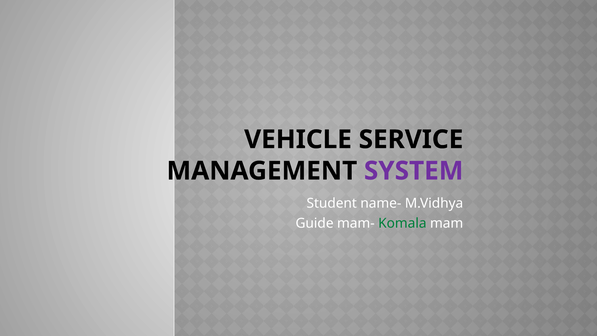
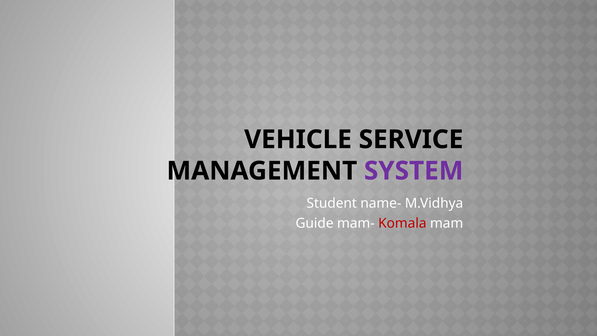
Komala colour: green -> red (402, 223)
